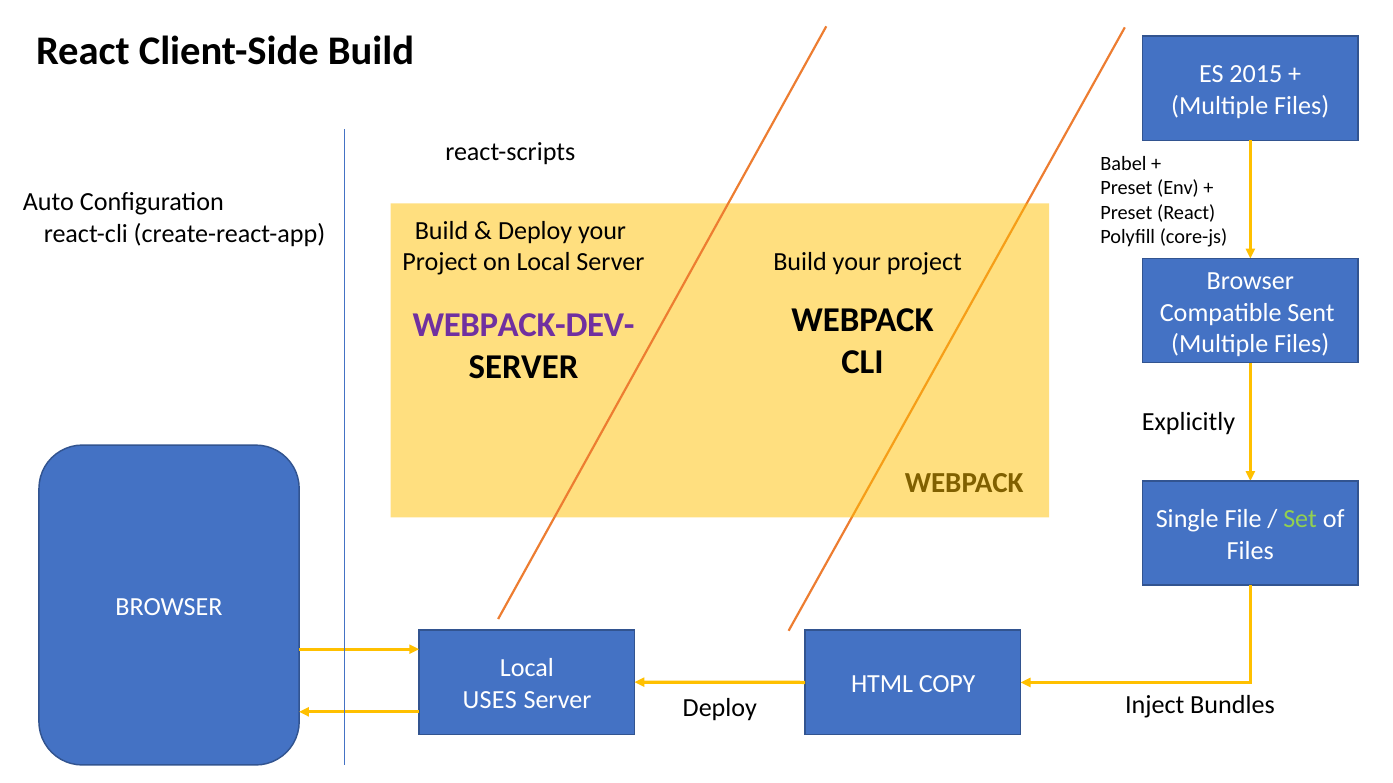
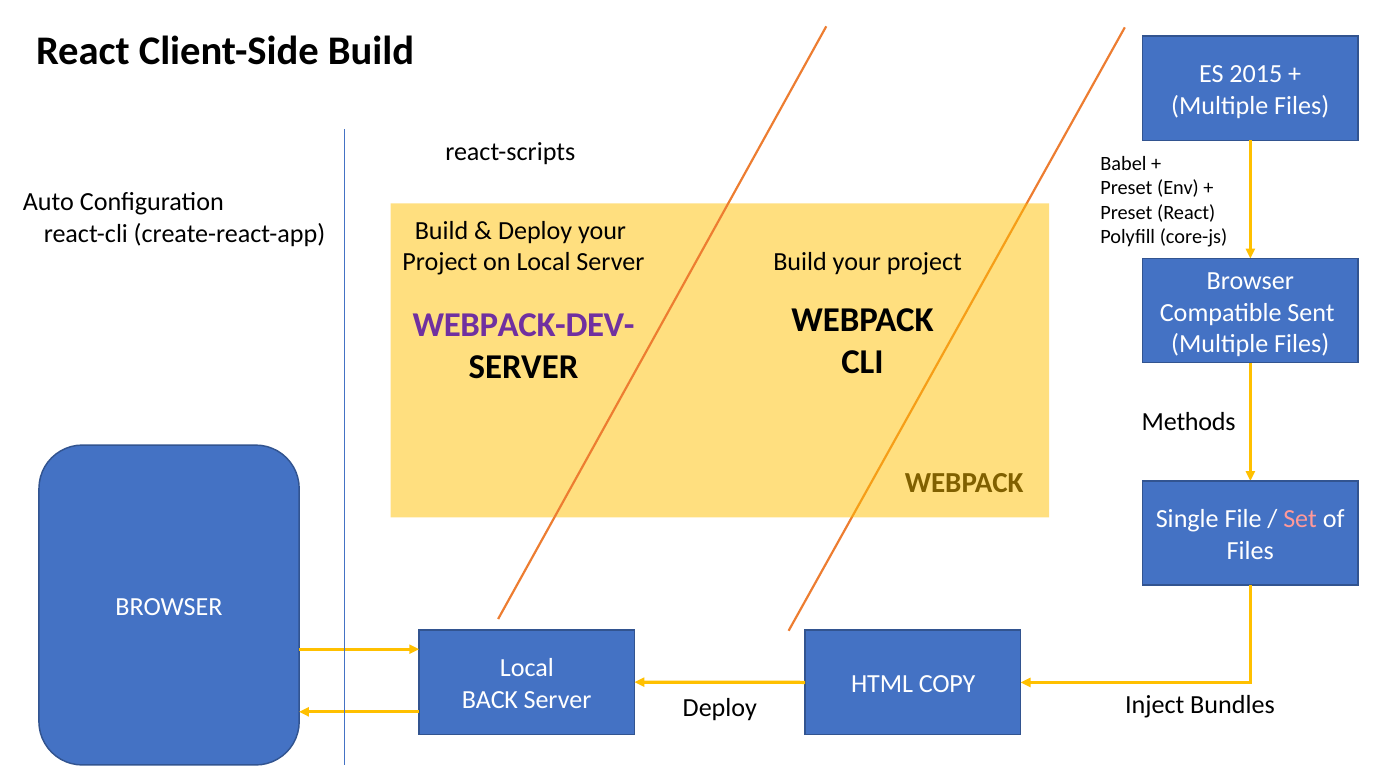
Explicitly: Explicitly -> Methods (1189, 422)
Set colour: light green -> pink (1300, 520)
USES: USES -> BACK (490, 700)
